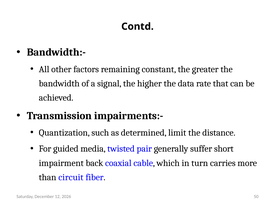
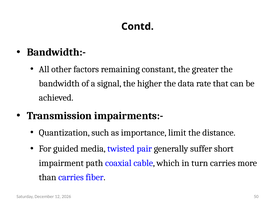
determined: determined -> importance (144, 133)
back: back -> path (94, 163)
than circuit: circuit -> carries (71, 177)
